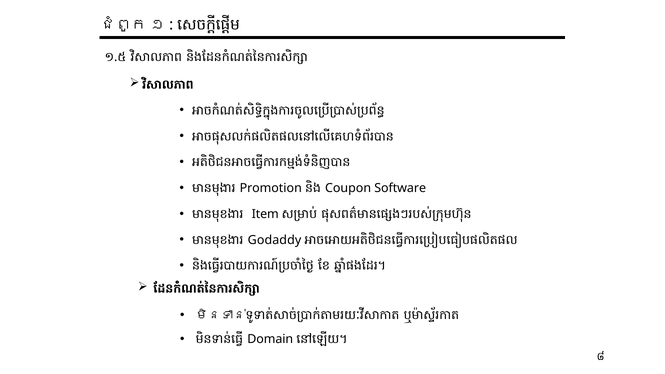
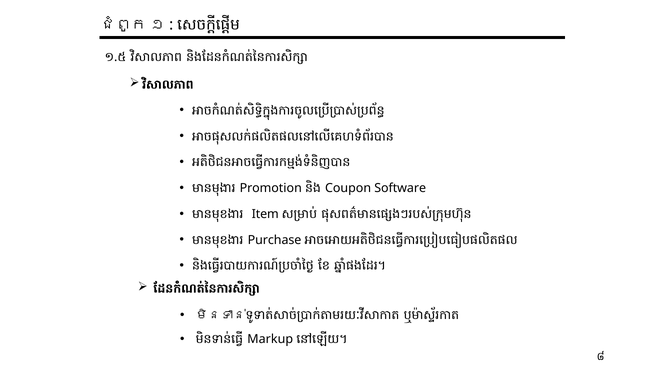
Godaddy: Godaddy -> Purchase (275, 240)
Domain: Domain -> Markup (270, 339)
